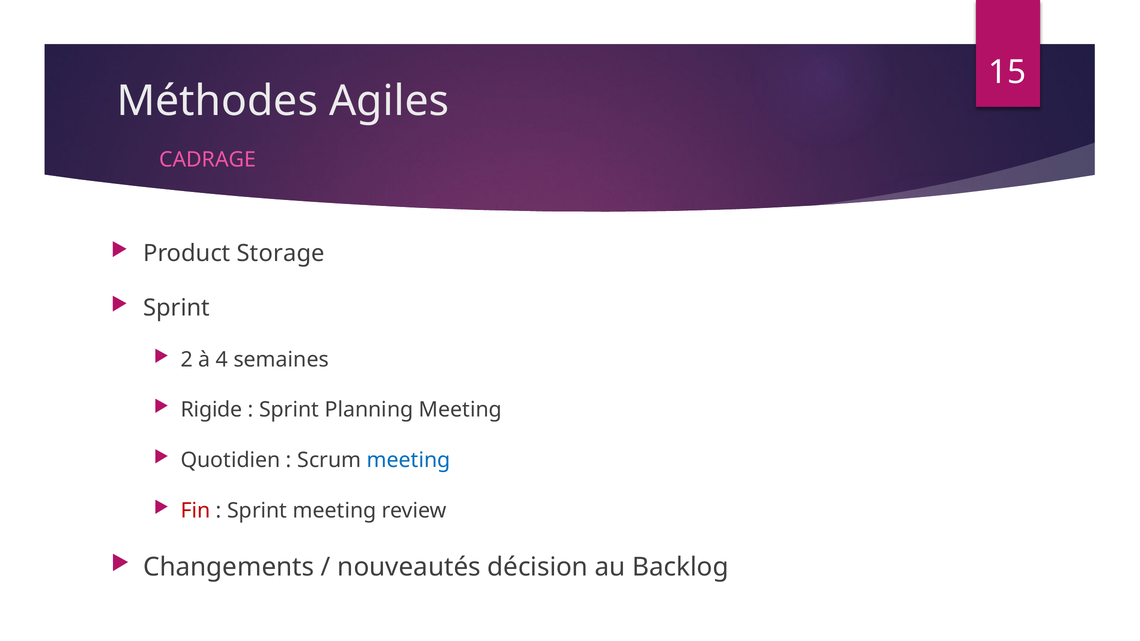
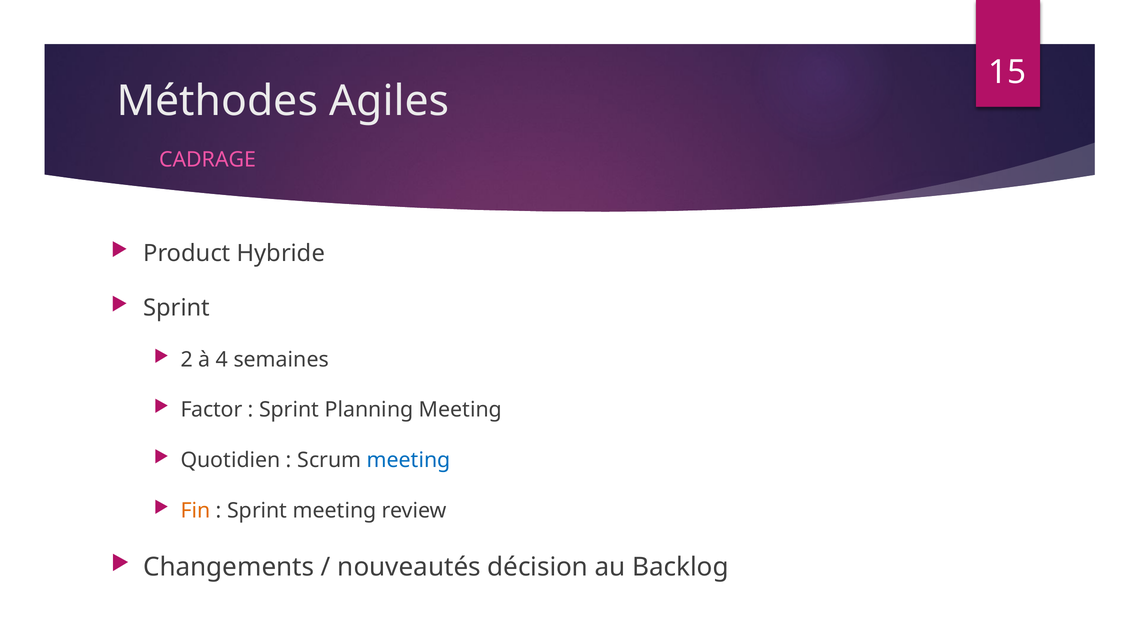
Storage: Storage -> Hybride (281, 253)
Rigide: Rigide -> Factor (212, 410)
Fin colour: red -> orange (195, 511)
